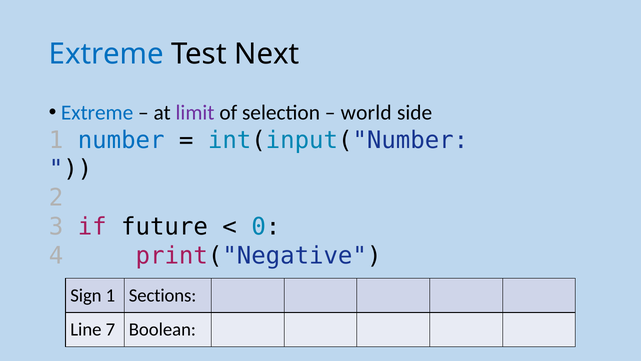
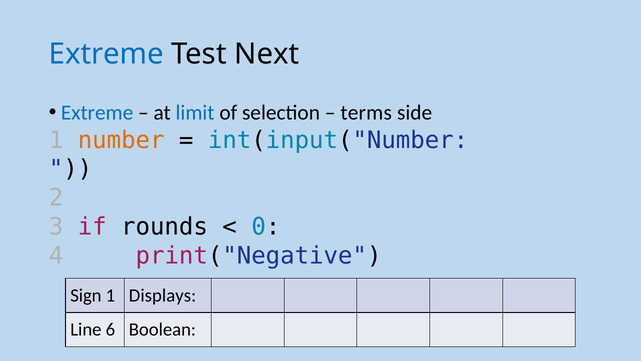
limit colour: purple -> blue (195, 113)
world: world -> terms (366, 113)
number colour: blue -> orange (121, 140)
future: future -> rounds (164, 226)
Sections: Sections -> Displays (162, 295)
7: 7 -> 6 (110, 329)
